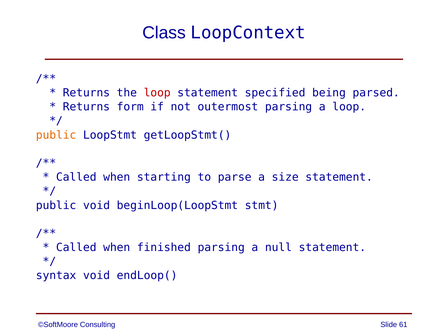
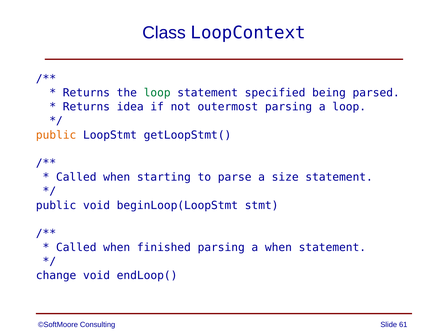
loop colour: red -> green (157, 93)
form: form -> idea (130, 107)
a null: null -> when (278, 247)
syntax: syntax -> change (56, 276)
